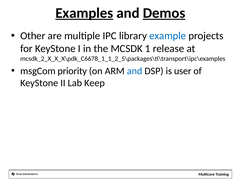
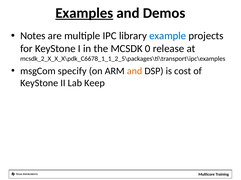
Demos underline: present -> none (164, 13)
Other: Other -> Notes (33, 36)
1: 1 -> 0 (148, 49)
priority: priority -> specify (72, 71)
and colour: blue -> orange (135, 71)
user: user -> cost (183, 71)
